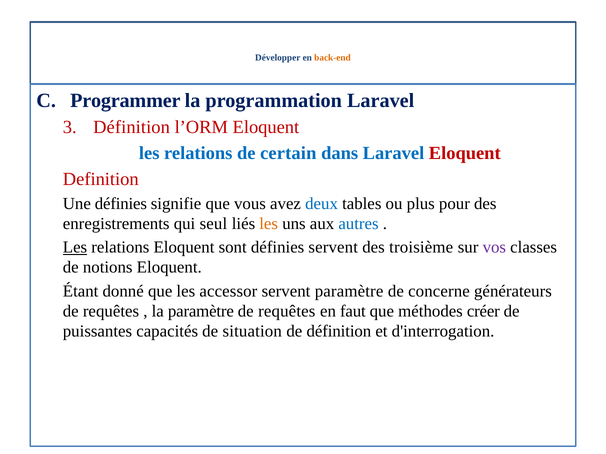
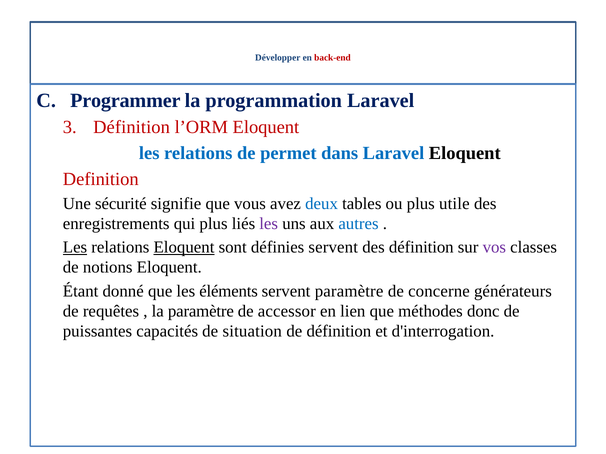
back-end colour: orange -> red (332, 58)
certain: certain -> permet (288, 153)
Eloquent colour: red -> black (465, 153)
Une définies: définies -> sécurité (121, 204)
pour: pour -> utile (454, 204)
qui seul: seul -> plus (214, 224)
les colour: orange -> purple (269, 224)
Eloquent underline: none -> present (184, 248)
des troisième: troisième -> définition (421, 248)
accessor: accessor -> éléments (229, 291)
requêtes: requêtes -> accessor (287, 312)
faut: faut -> lien (353, 312)
créer: créer -> donc (483, 312)
